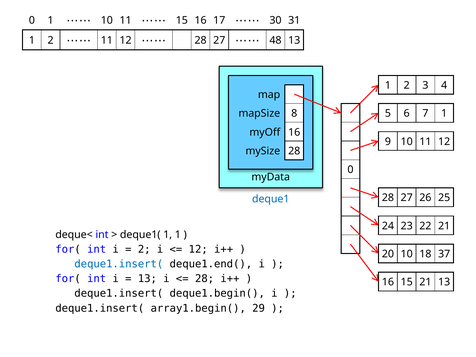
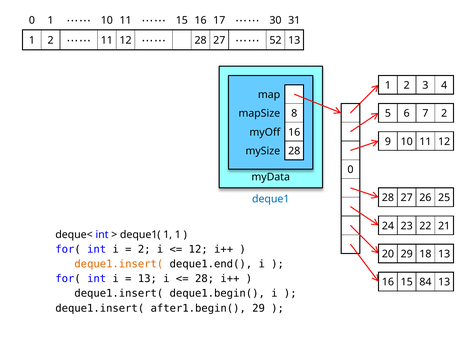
48: 48 -> 52 (276, 40)
7 1: 1 -> 2 (444, 114)
20 10: 10 -> 29 (407, 254)
18 37: 37 -> 13 (444, 254)
deque1.insert( colour: blue -> orange (119, 264)
15 21: 21 -> 84 (425, 282)
array1.begin(: array1.begin( -> after1.begin( (198, 308)
